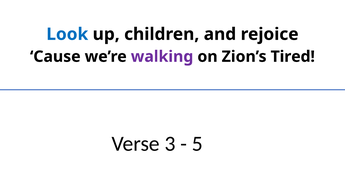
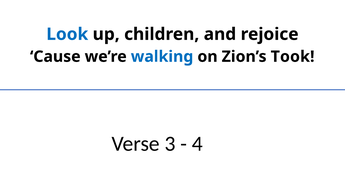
walking colour: purple -> blue (162, 57)
Tired: Tired -> Took (293, 57)
5: 5 -> 4 (197, 144)
